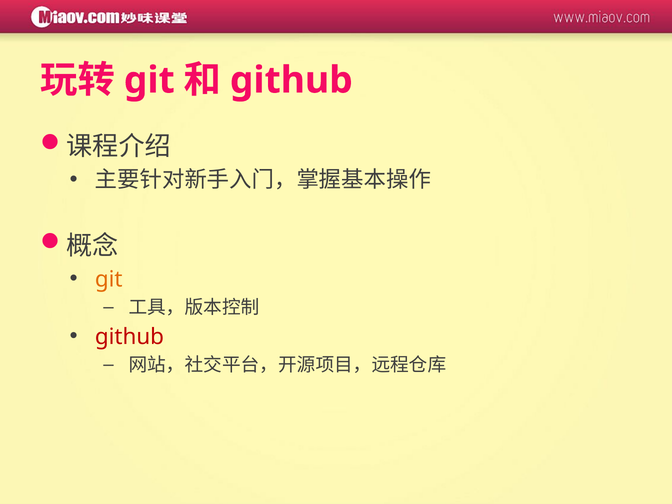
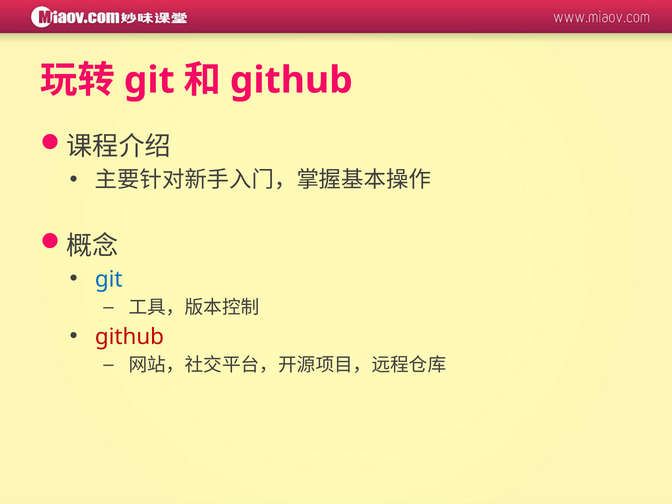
git colour: orange -> blue (109, 279)
